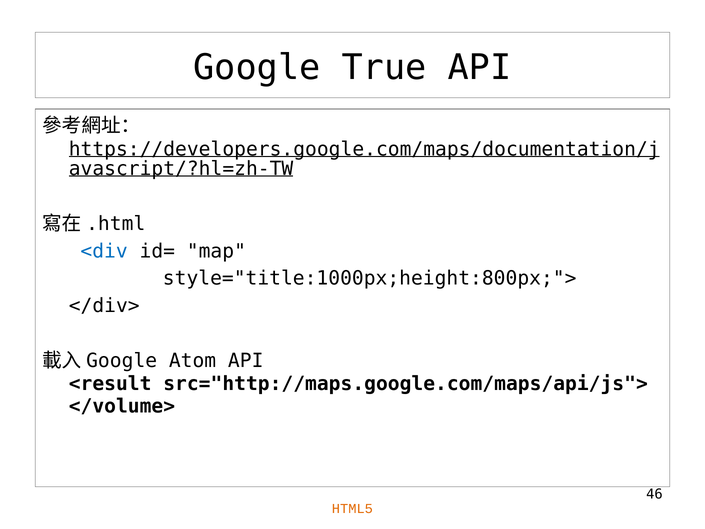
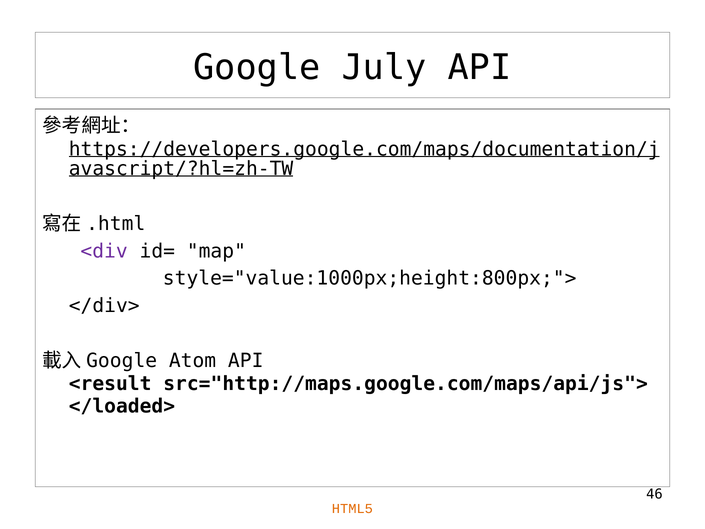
True: True -> July (384, 67)
<div colour: blue -> purple (104, 251)
style="title:1000px;height:800px;">: style="title:1000px;height:800px;"> -> style="value:1000px;height:800px;"> (370, 278)
</volume>: </volume> -> </loaded> (122, 406)
